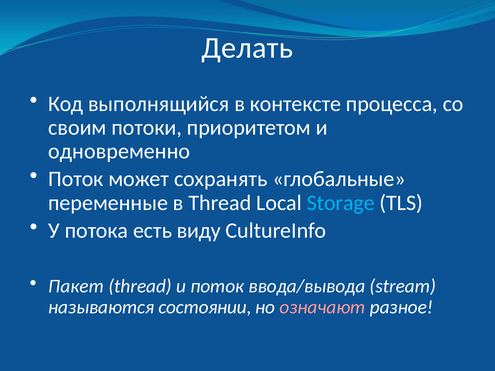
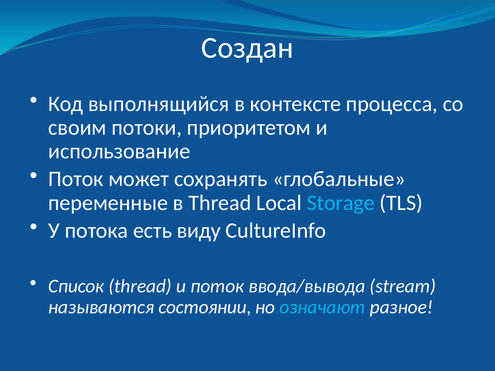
Делать: Делать -> Создан (247, 48)
одновременно: одновременно -> использование (119, 151)
Пакет: Пакет -> Список (76, 286)
означают colour: pink -> light blue (323, 307)
